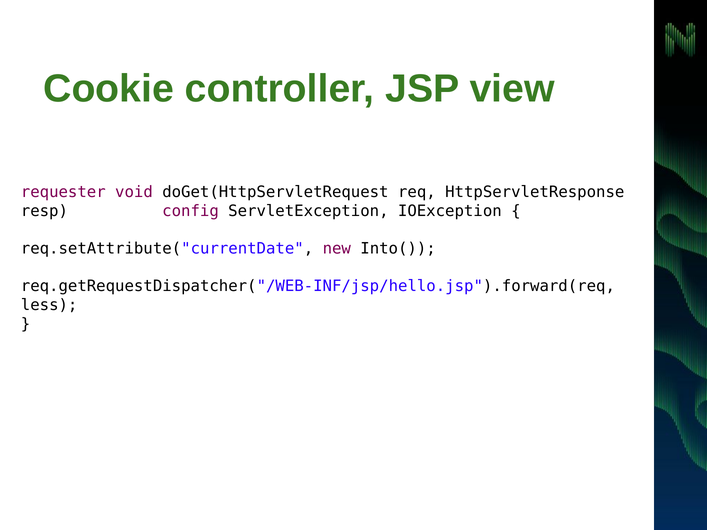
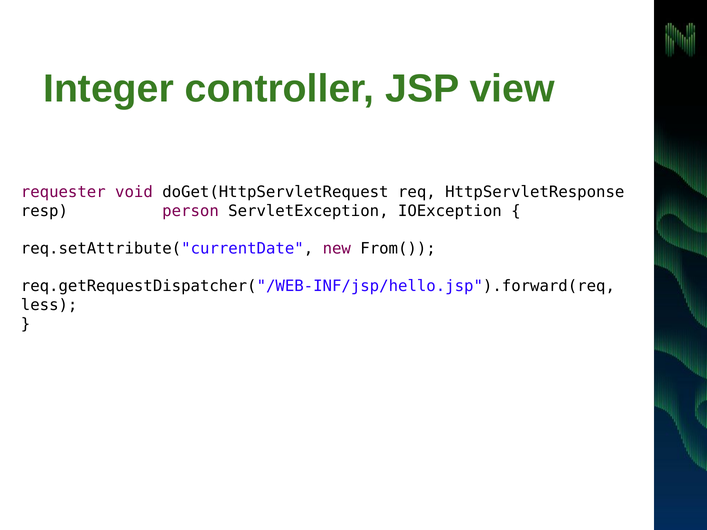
Cookie: Cookie -> Integer (109, 89)
config: config -> person (191, 211)
Into(: Into( -> From( (398, 249)
